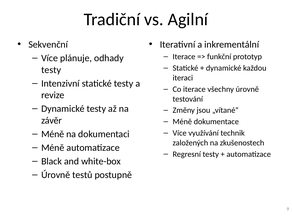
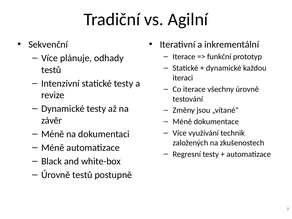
testy: testy -> testů (51, 70)
